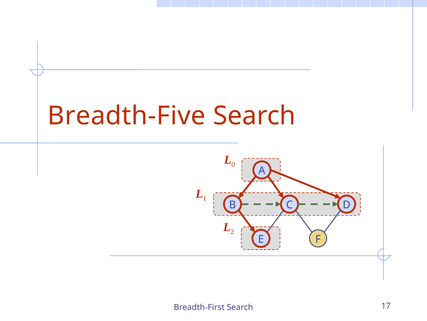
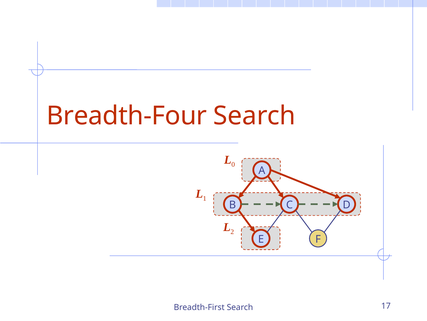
Breadth-Five: Breadth-Five -> Breadth-Four (127, 116)
